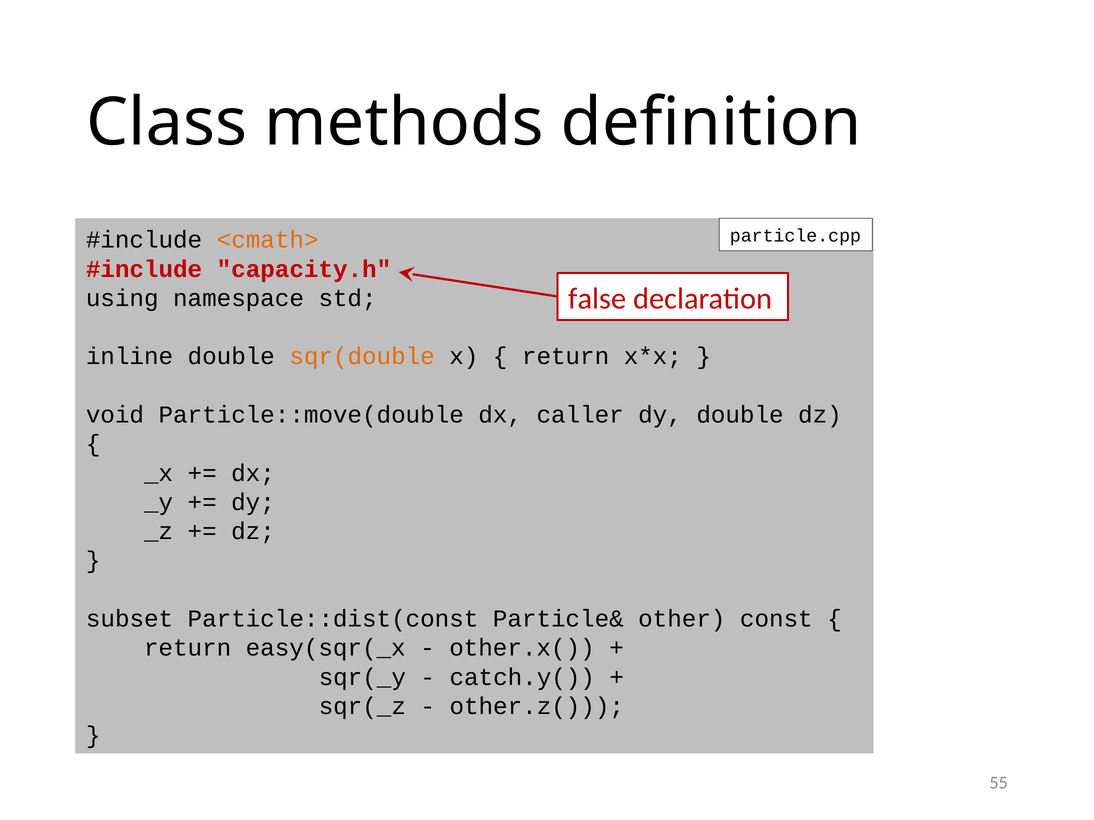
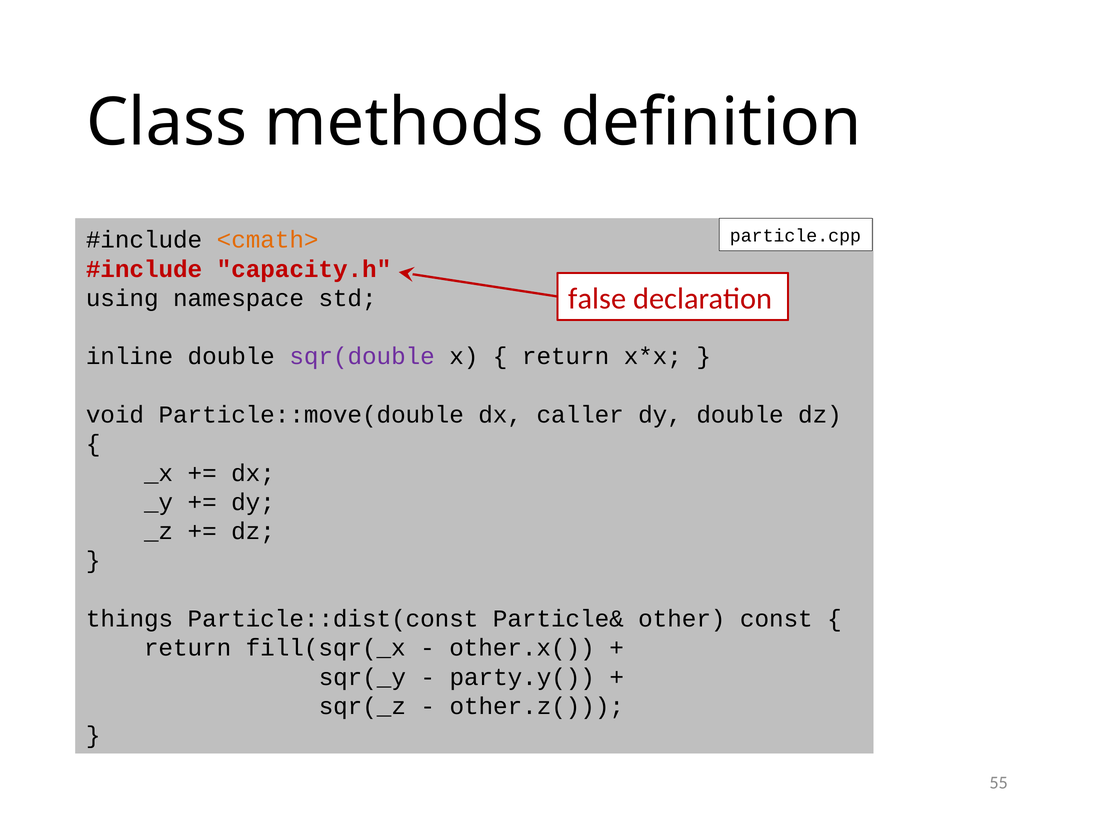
sqr(double colour: orange -> purple (362, 357)
subset: subset -> things (130, 619)
easy(sqr(_x: easy(sqr(_x -> fill(sqr(_x (326, 648)
catch.y(: catch.y( -> party.y( (522, 677)
